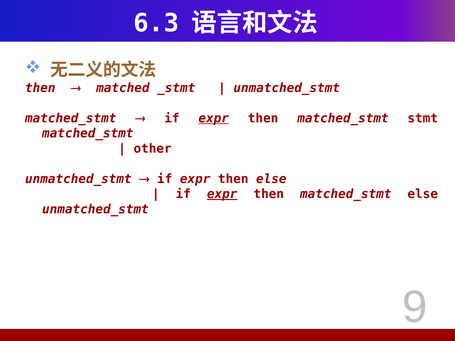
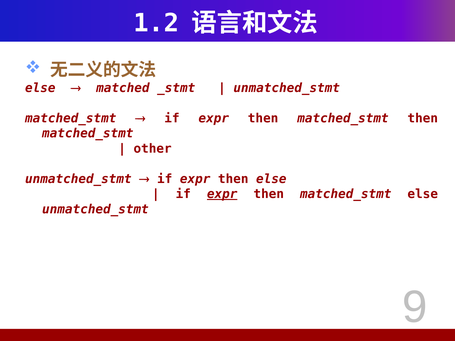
6.3: 6.3 -> 1.2 (156, 23)
then: then -> else (40, 88)
expr underline: present -> none (214, 118)
matched_stmt stmt: stmt -> then (423, 118)
